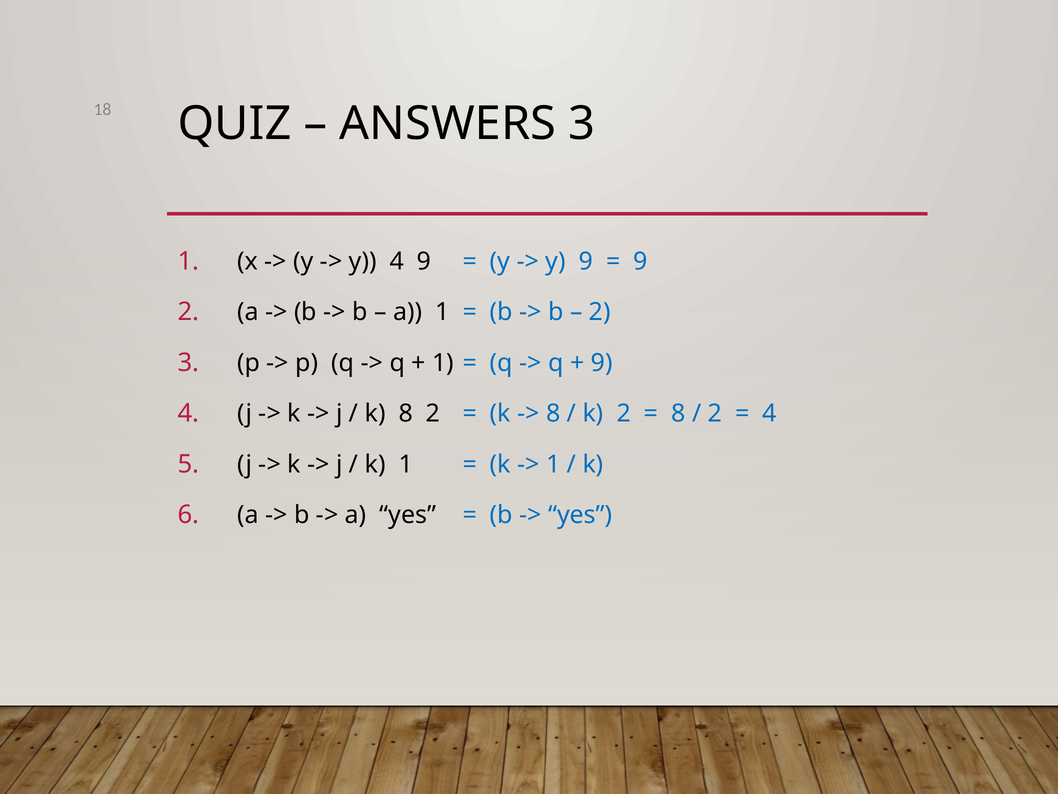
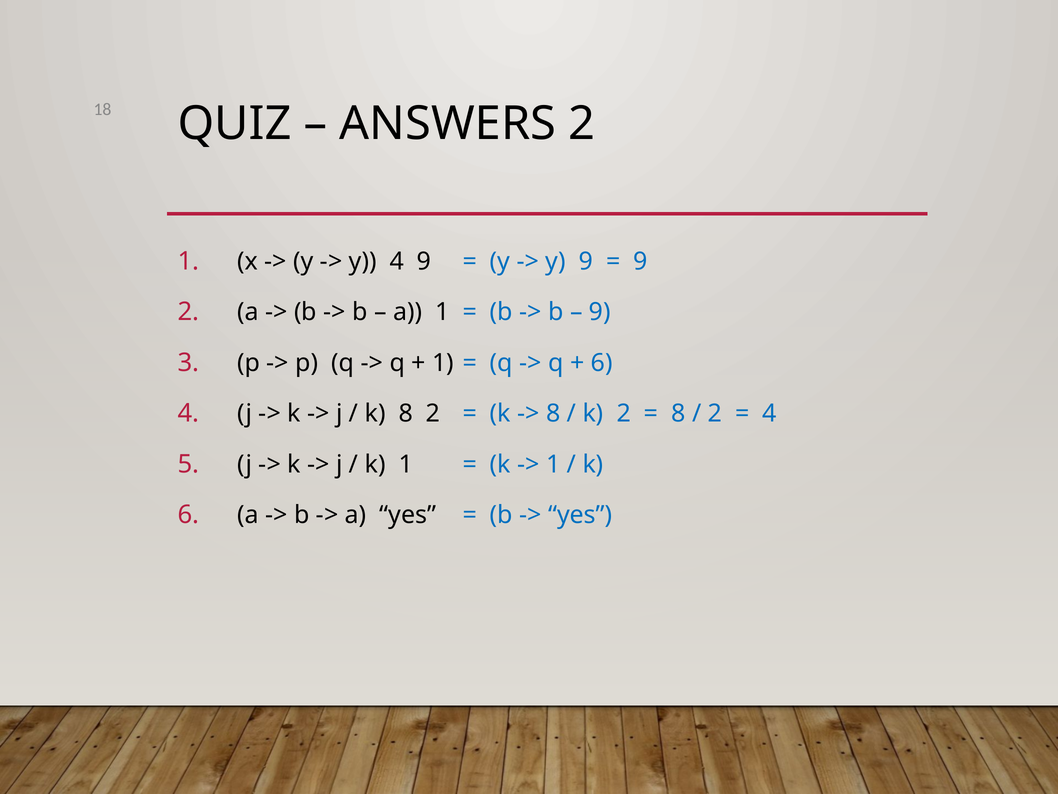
ANSWERS 3: 3 -> 2 (582, 124)
2: 2 -> 9 (600, 312)
9: 9 -> 6 (602, 363)
